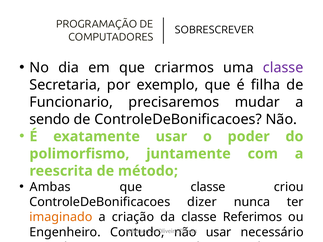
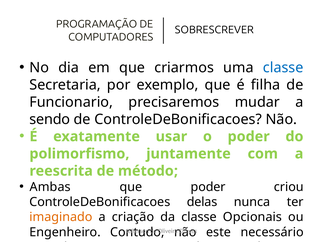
classe colour: purple -> blue (283, 68)
que classe: classe -> poder (208, 187)
dizer: dizer -> delas (202, 202)
Referimos: Referimos -> Opcionais (252, 217)
usar: usar -> este (218, 232)
